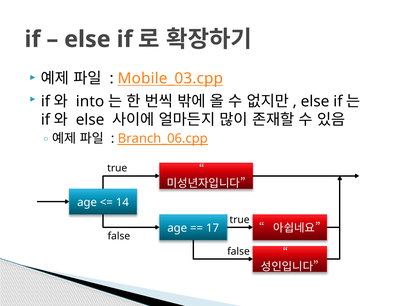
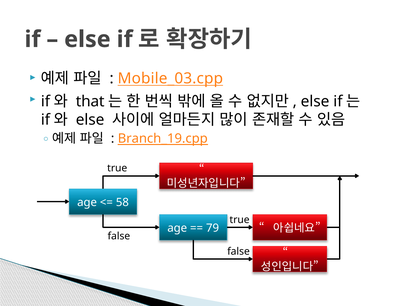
into: into -> that (90, 102)
Branch_06.cpp: Branch_06.cpp -> Branch_19.cpp (163, 139)
14: 14 -> 58 (122, 203)
17: 17 -> 79 (213, 229)
